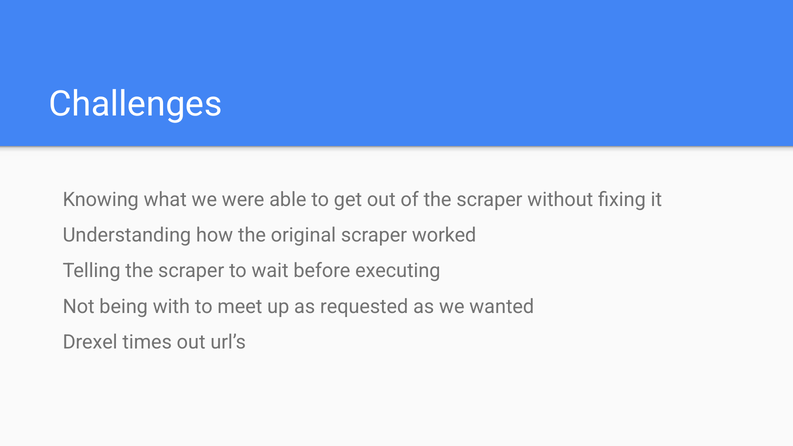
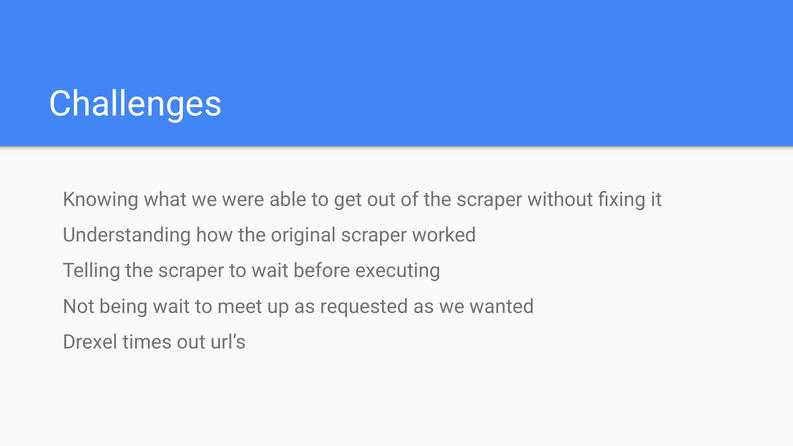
being with: with -> wait (171, 307)
